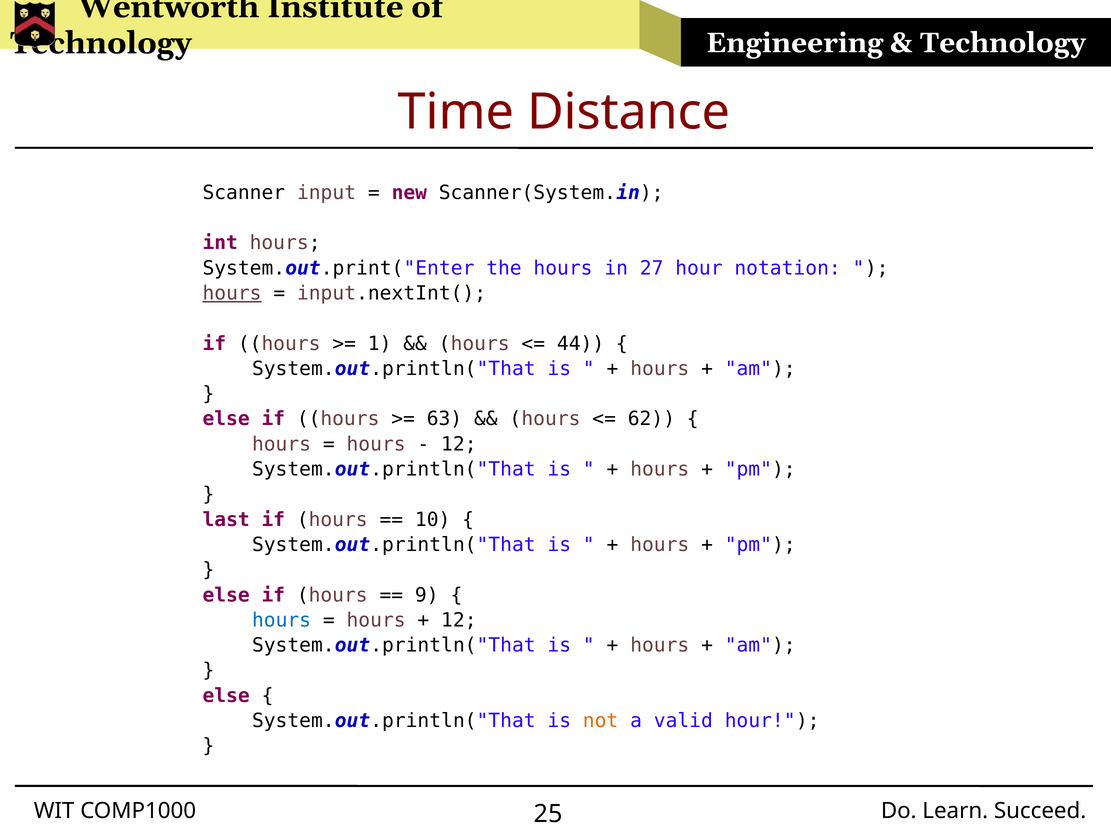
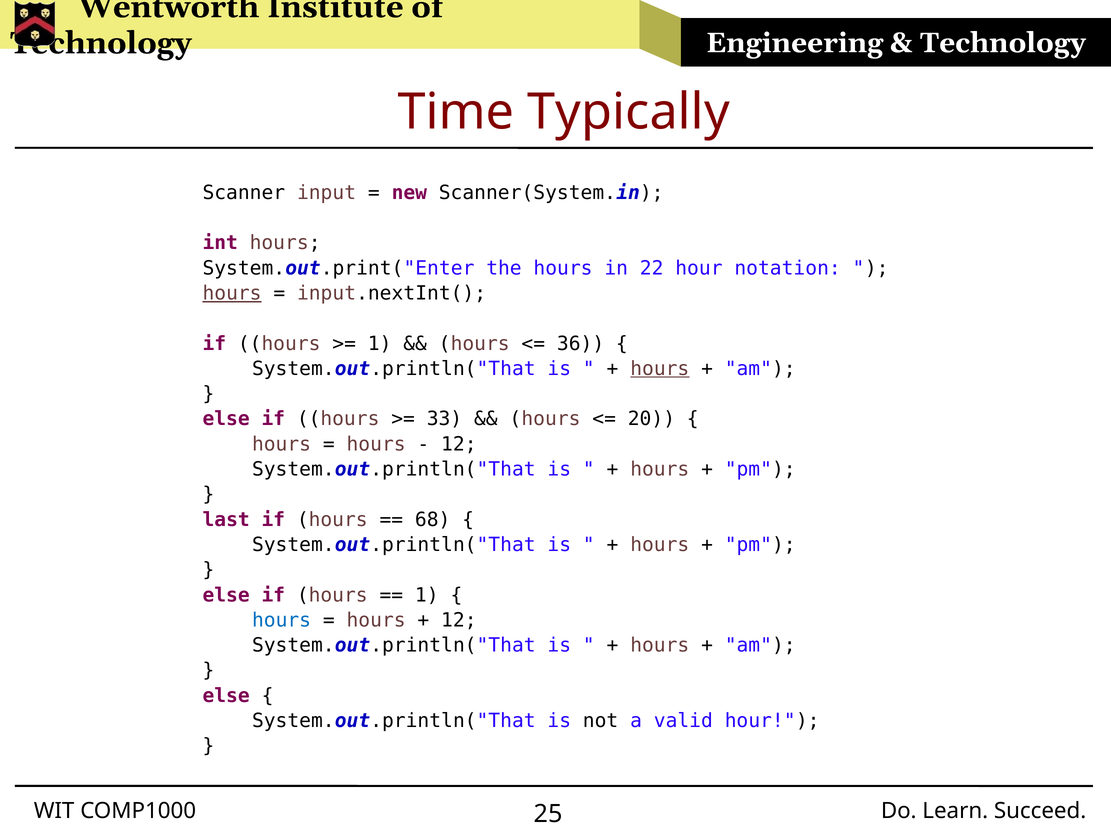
Distance: Distance -> Typically (629, 112)
27: 27 -> 22 (652, 268)
44: 44 -> 36 (581, 344)
hours underline: none -> present (660, 369)
63: 63 -> 33 (444, 419)
62: 62 -> 20 (651, 419)
10: 10 -> 68 (433, 520)
9: 9 -> 1 (427, 595)
not colour: orange -> black (601, 721)
